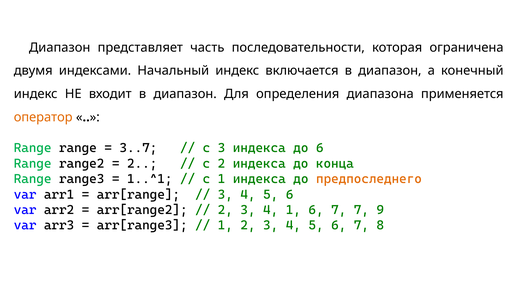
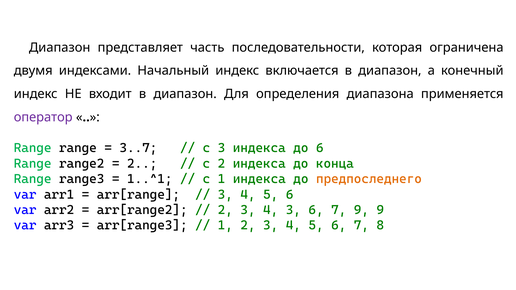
оператор colour: orange -> purple (43, 117)
4 1: 1 -> 3 (293, 210)
7 7: 7 -> 9 (361, 210)
